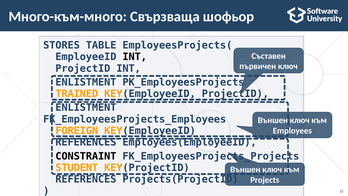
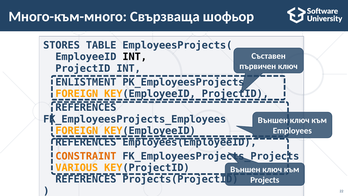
TRAINED: TRAINED -> FOREIGN (77, 94)
ENLISTMENT: ENLISTMENT -> REFERENCES (86, 107)
CONSTRAINT colour: black -> orange (86, 156)
STUDENT: STUDENT -> VARIOUS (77, 168)
